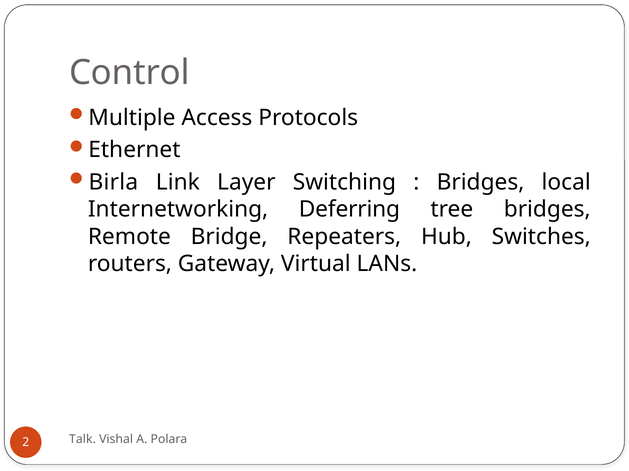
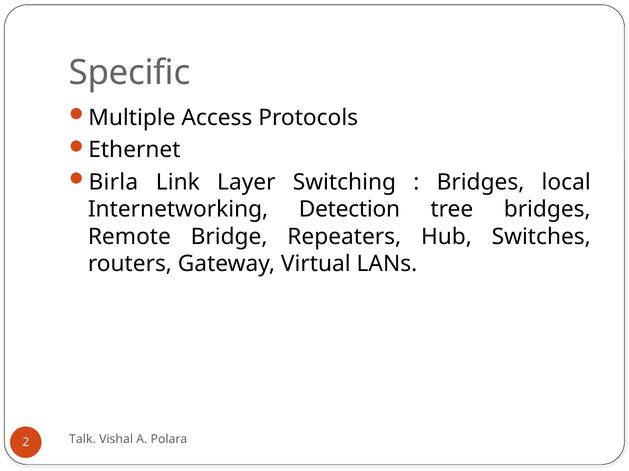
Control: Control -> Specific (130, 73)
Deferring: Deferring -> Detection (349, 210)
